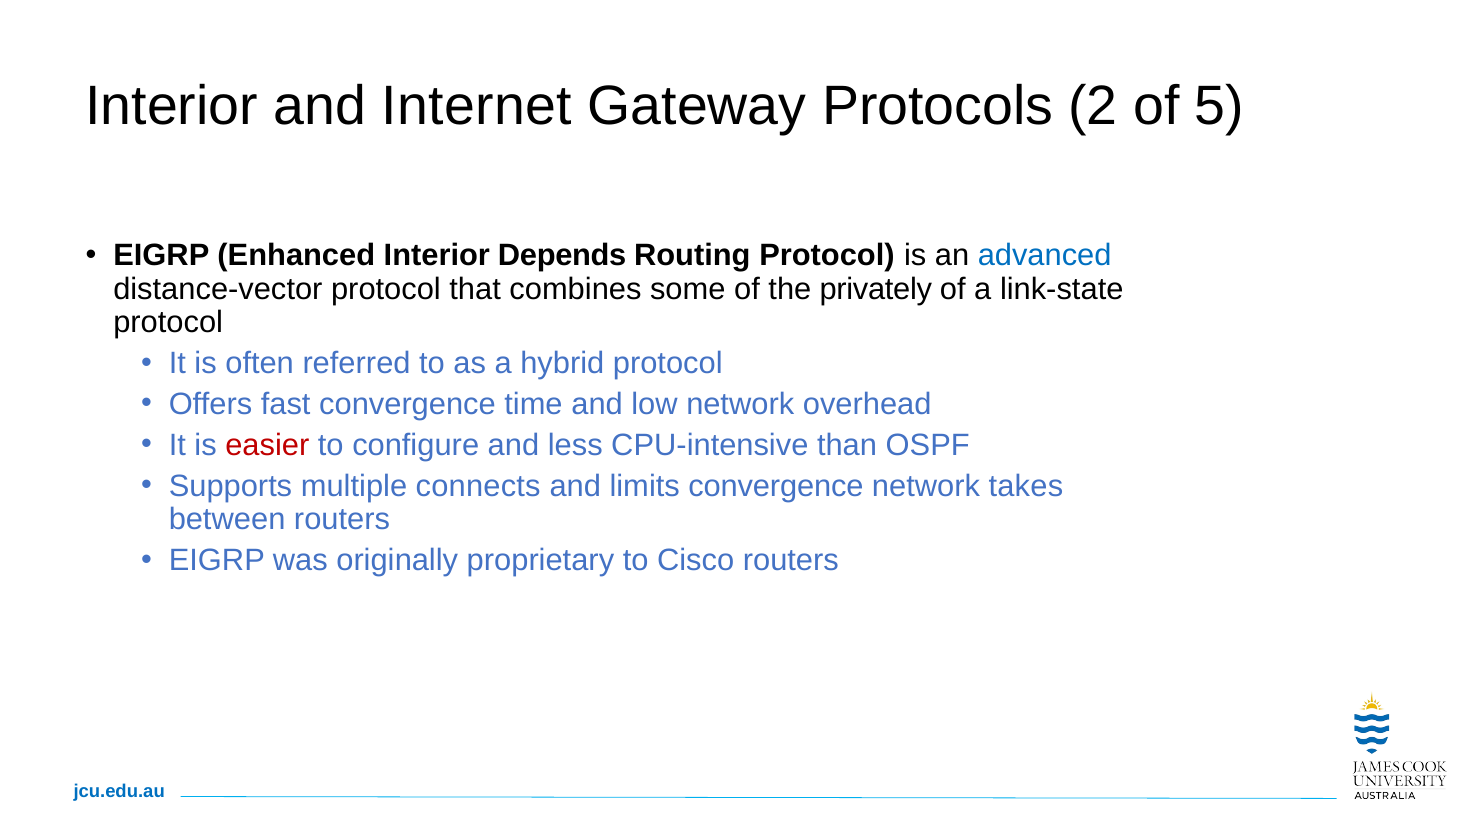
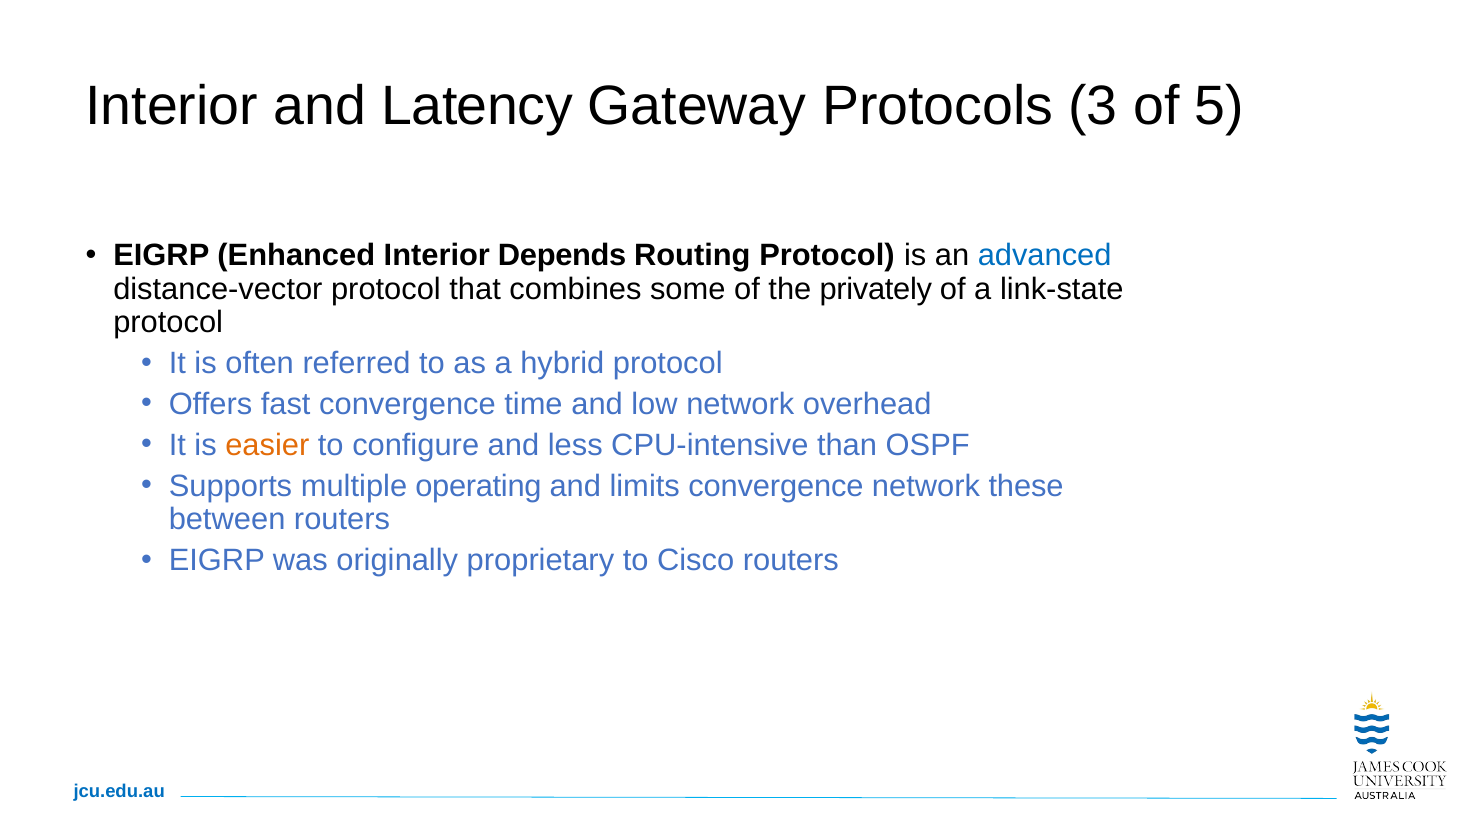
Internet: Internet -> Latency (477, 106)
2: 2 -> 3 (1093, 106)
easier colour: red -> orange (267, 445)
connects: connects -> operating (478, 486)
takes: takes -> these (1026, 486)
